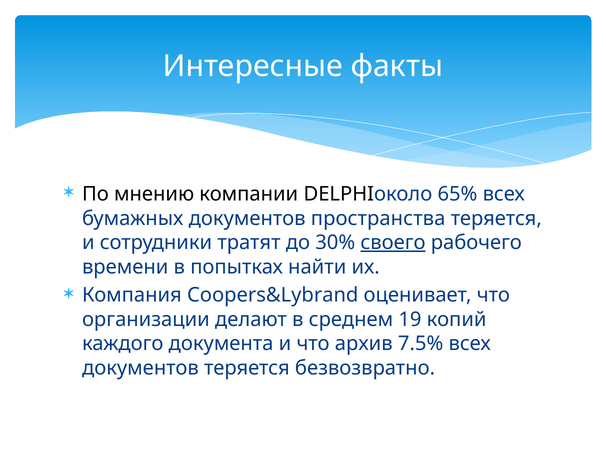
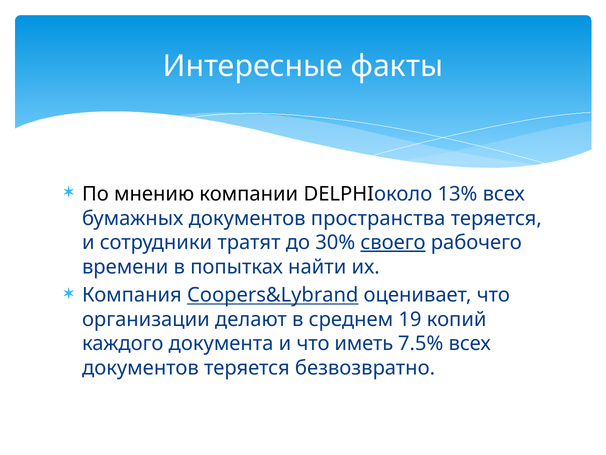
65%: 65% -> 13% (457, 194)
Coopers&Lybrand underline: none -> present (273, 295)
архив: архив -> иметь (364, 343)
